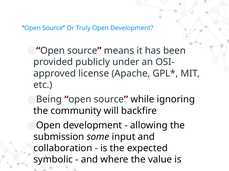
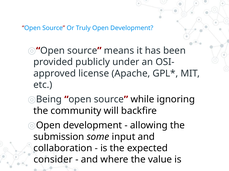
symbolic: symbolic -> consider (53, 160)
